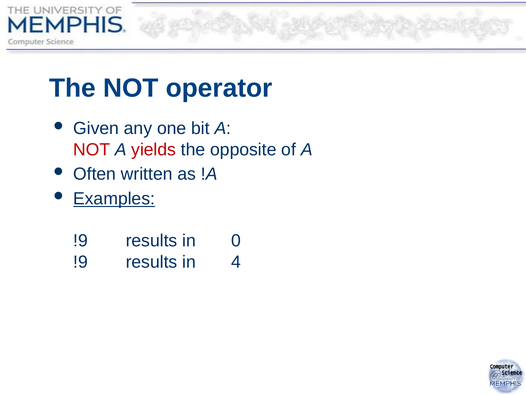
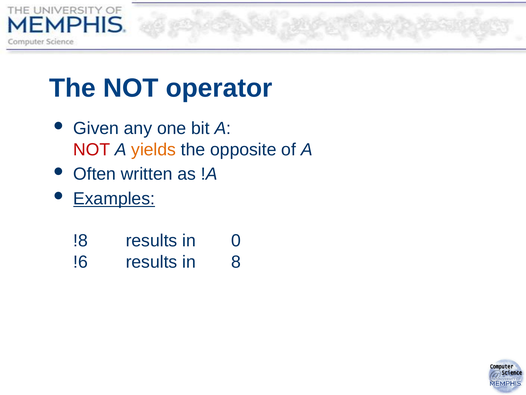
yields colour: red -> orange (154, 149)
!9: !9 -> !8 (81, 241)
!9: !9 -> !6 (81, 262)
4: 4 -> 8 (236, 262)
